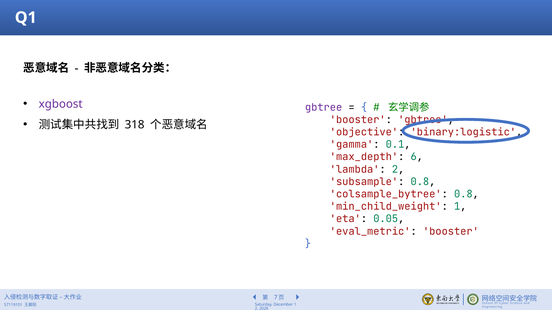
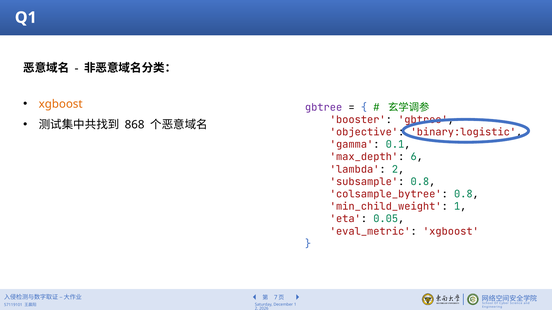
xgboost colour: purple -> orange (61, 104)
318: 318 -> 868 (135, 125)
eval_metric booster: booster -> xgboost (451, 232)
